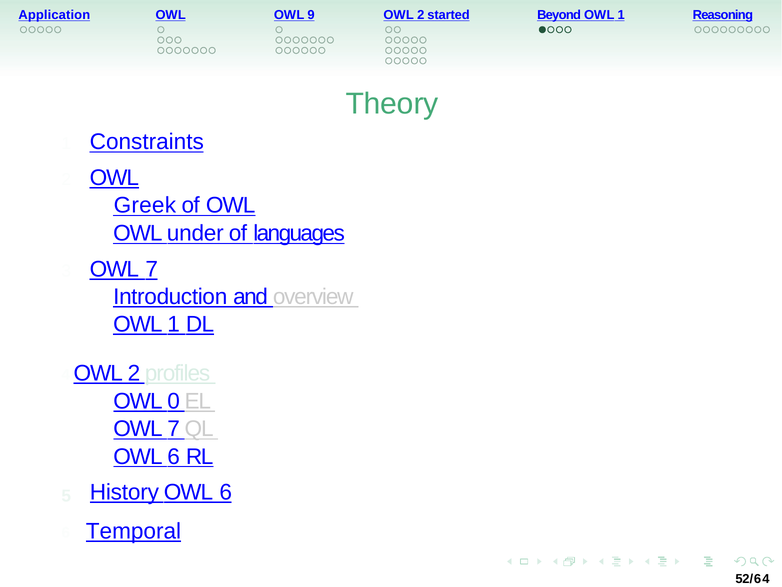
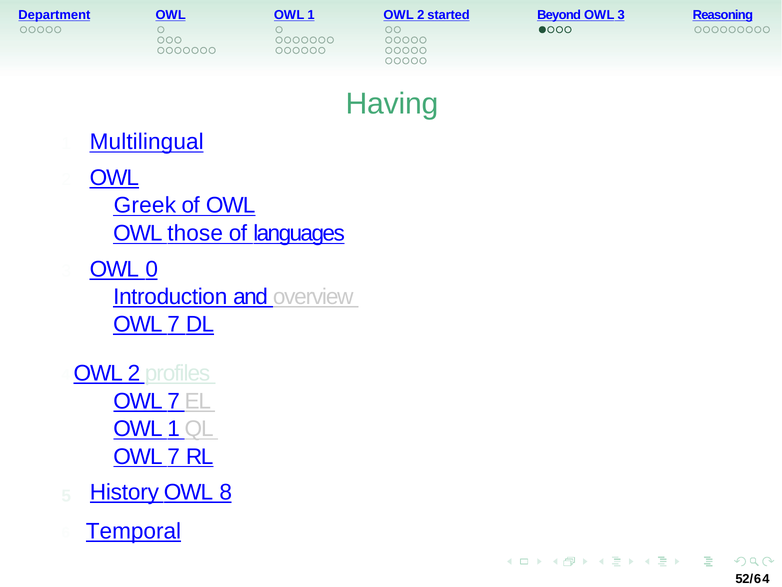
Application: Application -> Department (54, 15)
OWL OWL 9: 9 -> 1 (311, 15)
Beyond OWL 1: 1 -> 3 (621, 15)
Theory: Theory -> Having (392, 104)
Constraints: Constraints -> Multilingual (147, 142)
under: under -> those (195, 233)
7: 7 -> 0 (152, 269)
1: 1 -> 7 (174, 324)
0: 0 -> 7 (174, 401)
7: 7 -> 1 (174, 429)
6: 6 -> 7 (174, 457)
6: 6 -> 8 (226, 492)
